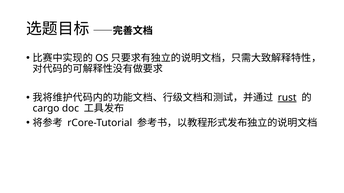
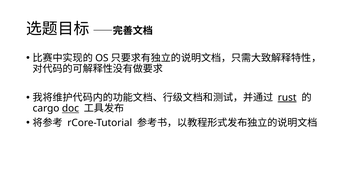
doc underline: none -> present (70, 109)
